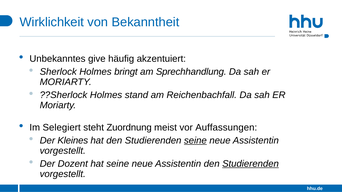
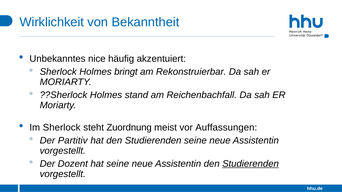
give: give -> nice (97, 59)
Sprechhandlung: Sprechhandlung -> Rekonstruierbar (191, 72)
Im Selegiert: Selegiert -> Sherlock (62, 128)
Kleines: Kleines -> Partitiv (73, 141)
seine underline: present -> none (195, 141)
